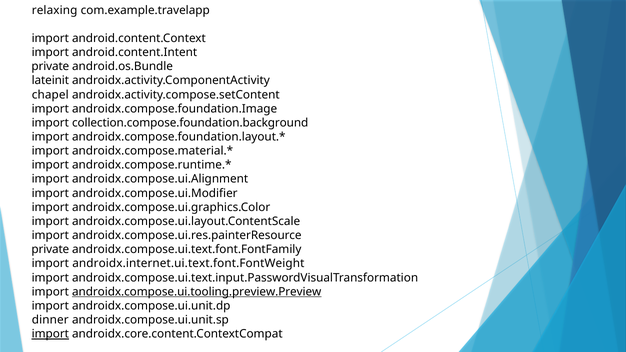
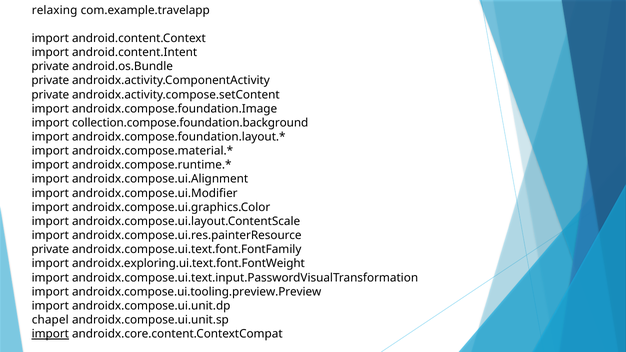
lateinit: lateinit -> private (50, 81)
chapel: chapel -> private (50, 95)
androidx.internet.ui.text.font.FontWeight: androidx.internet.ui.text.font.FontWeight -> androidx.exploring.ui.text.font.FontWeight (188, 264)
androidx.compose.ui.tooling.preview.Preview underline: present -> none (197, 292)
dinner: dinner -> chapel (50, 320)
